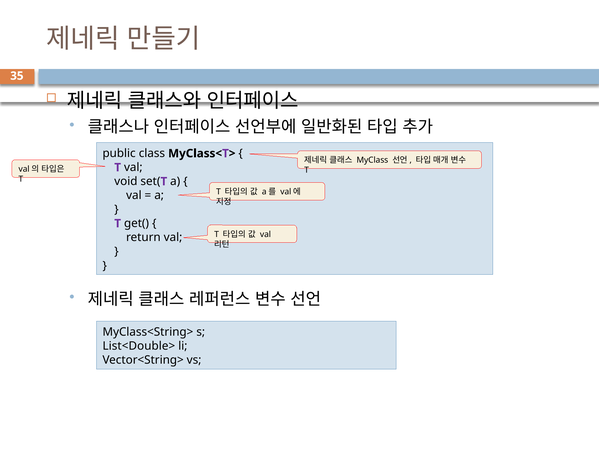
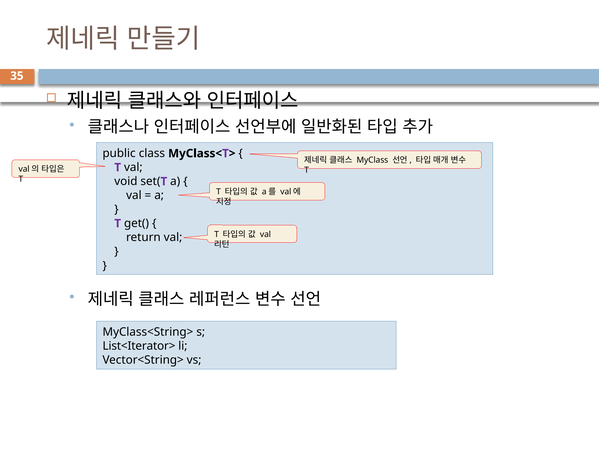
List<Double>: List<Double> -> List<Iterator> (139, 345)
